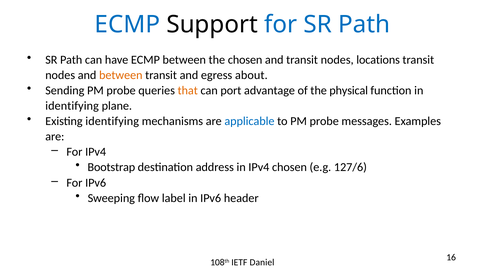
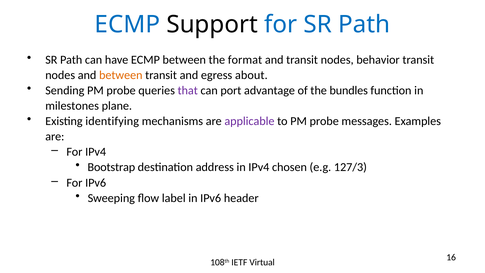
the chosen: chosen -> format (245, 60)
locations: locations -> behavior (378, 60)
that colour: orange -> purple (188, 90)
physical: physical -> bundles (349, 90)
identifying: identifying -> milestones (72, 106)
applicable colour: blue -> purple (249, 121)
127/6: 127/6 -> 127/3 (350, 167)
Daniel: Daniel -> Virtual (262, 262)
